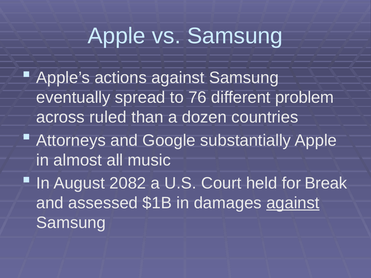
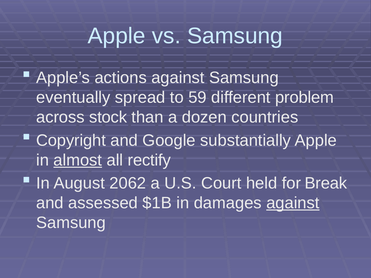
76: 76 -> 59 (197, 98)
ruled: ruled -> stock (108, 117)
Attorneys: Attorneys -> Copyright (71, 140)
almost underline: none -> present (78, 160)
music: music -> rectify (149, 160)
2082: 2082 -> 2062 (128, 183)
